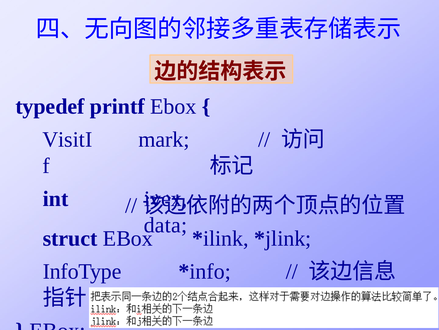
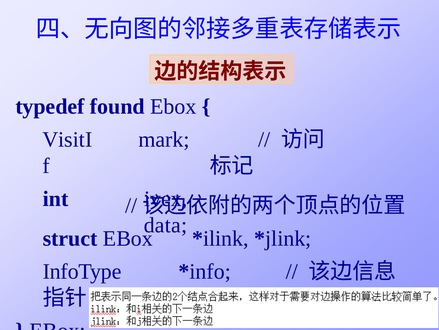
printf: printf -> found (117, 106)
